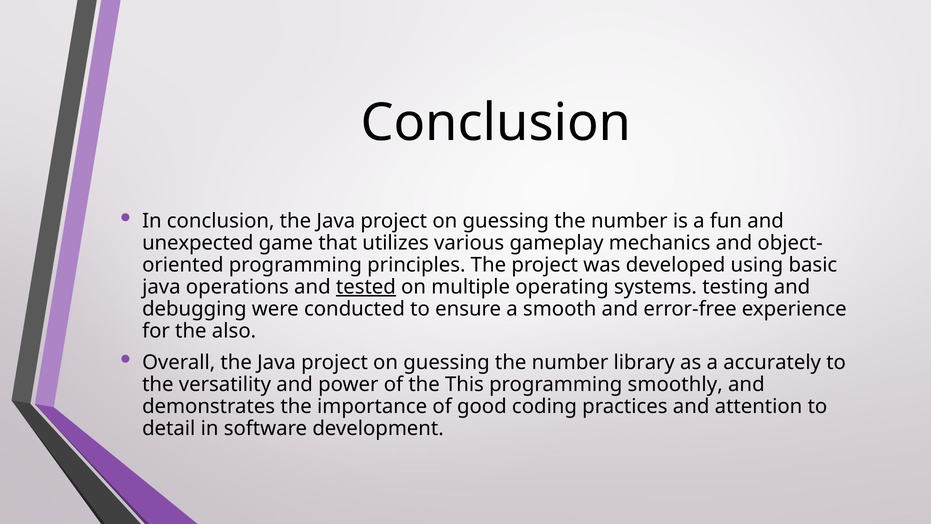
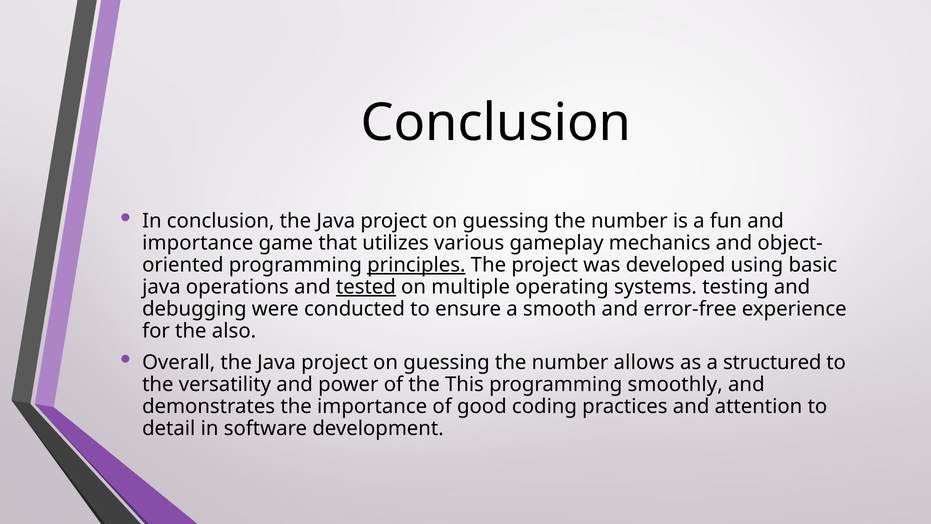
unexpected: unexpected -> importance (198, 243)
principles underline: none -> present (416, 265)
library: library -> allows (644, 362)
accurately: accurately -> structured (772, 362)
